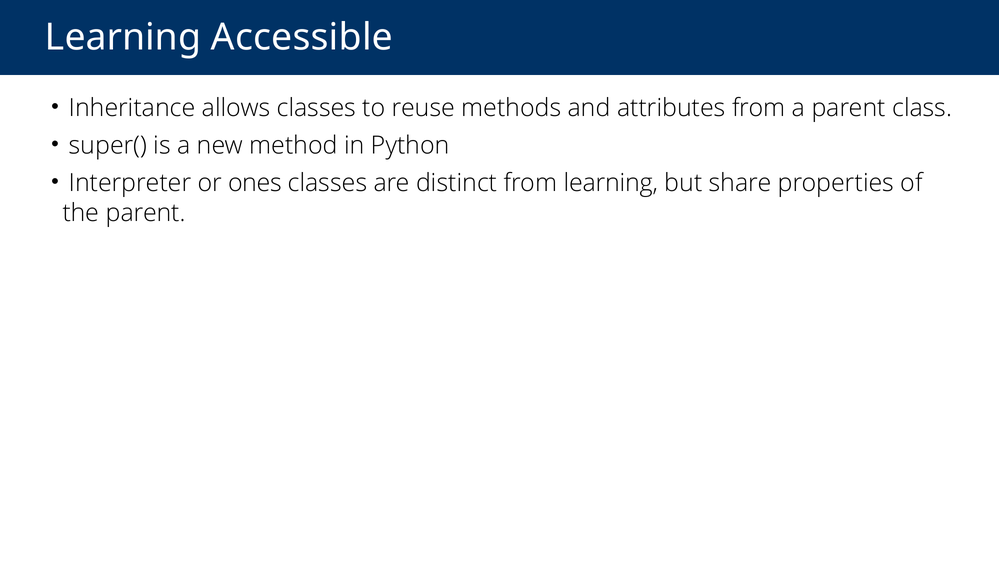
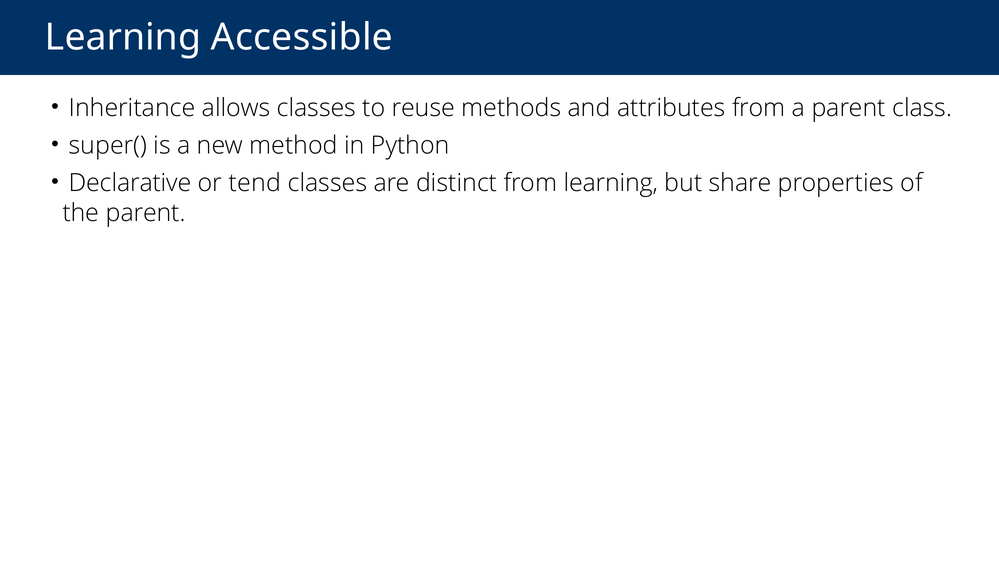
Interpreter: Interpreter -> Declarative (130, 183)
ones: ones -> tend (255, 183)
